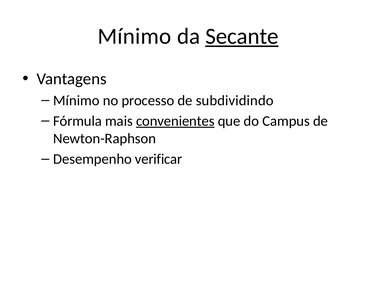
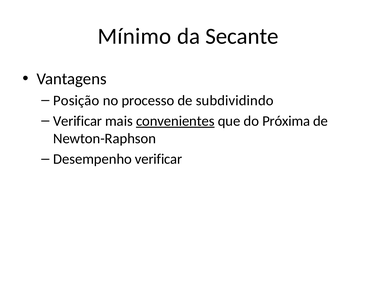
Secante underline: present -> none (242, 36)
Mínimo: Mínimo -> Posição (76, 100)
Fórmula: Fórmula -> Verificar (78, 121)
Campus: Campus -> Próxima (286, 121)
